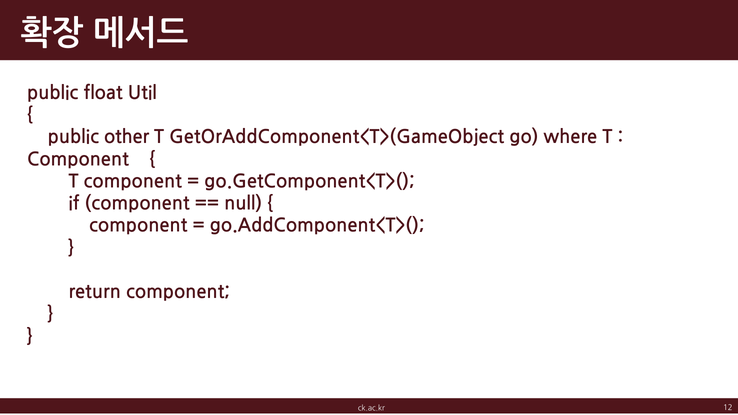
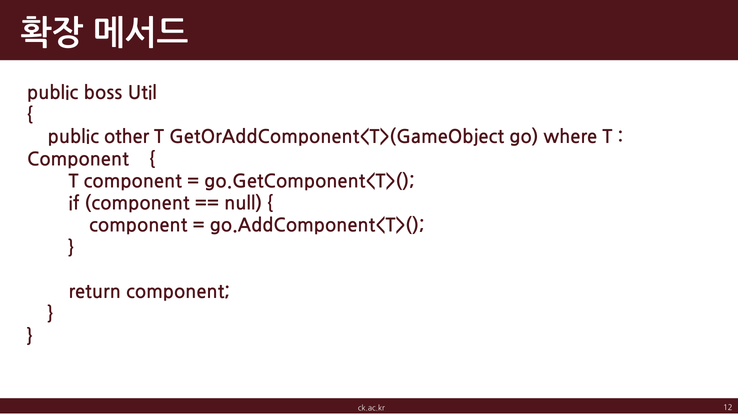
float: float -> boss (103, 93)
